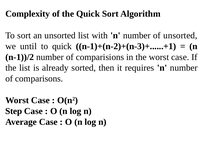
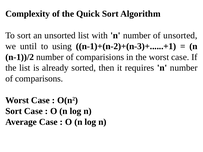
to quick: quick -> using (62, 46)
Step: Step -> Sort (14, 111)
